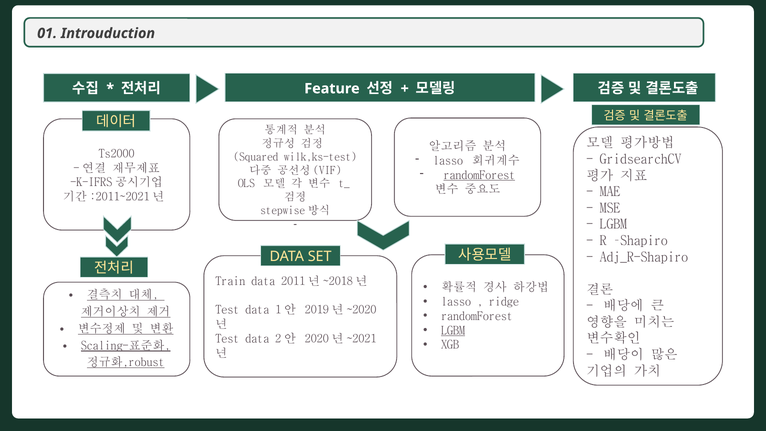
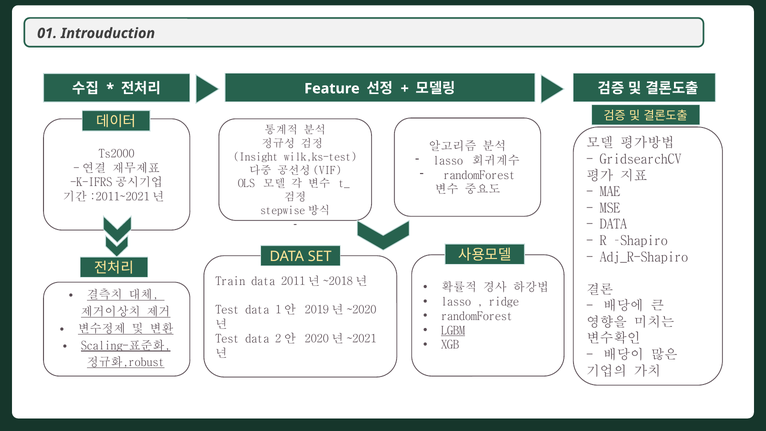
Squared: Squared -> Insight (256, 157)
randomForest underline: present -> none (479, 175)
LGBM: LGBM -> DATA (613, 224)
